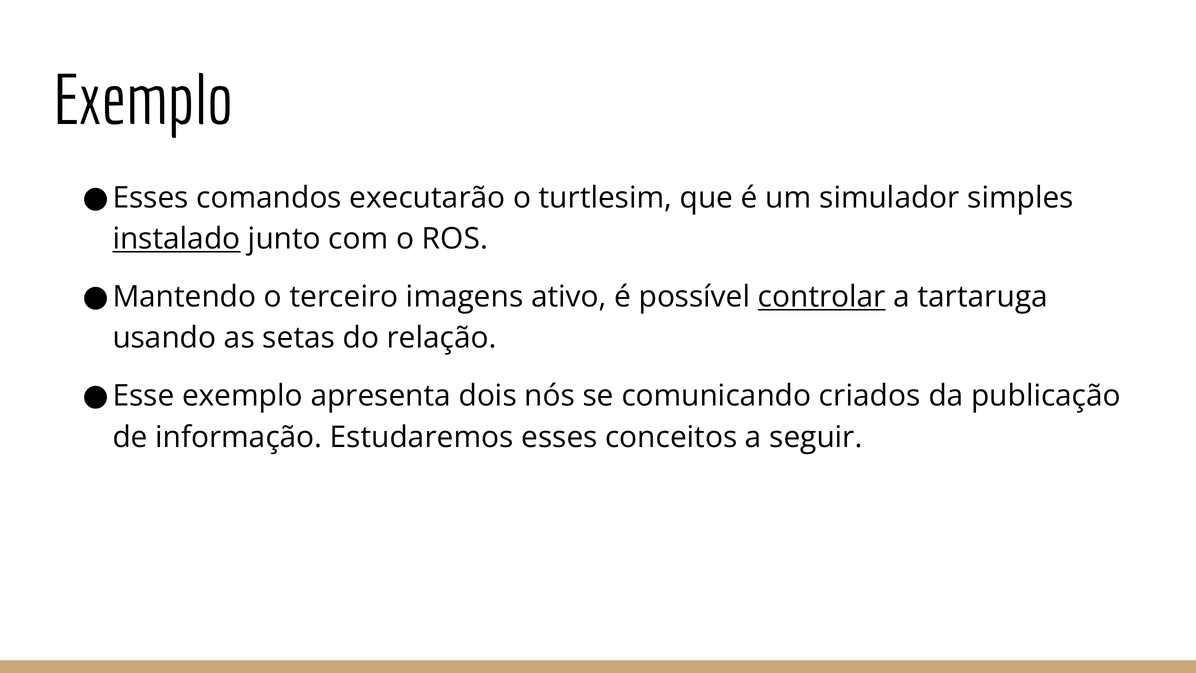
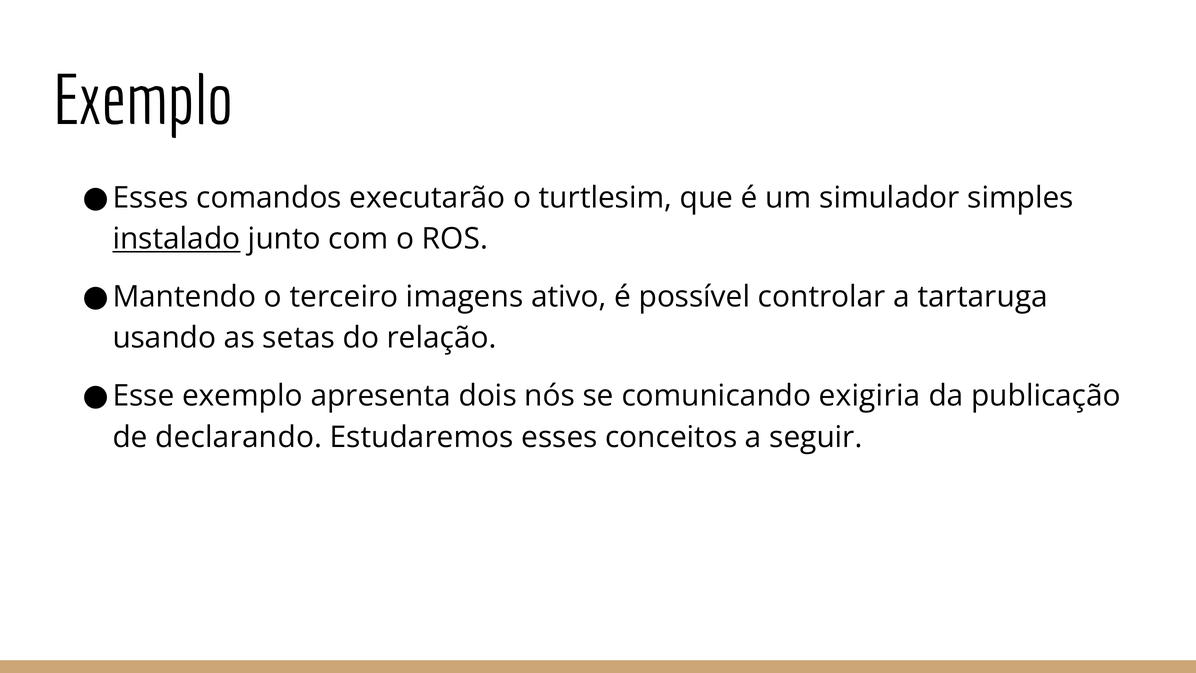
controlar underline: present -> none (822, 297)
criados: criados -> exigiria (870, 396)
informação: informação -> declarando (239, 437)
